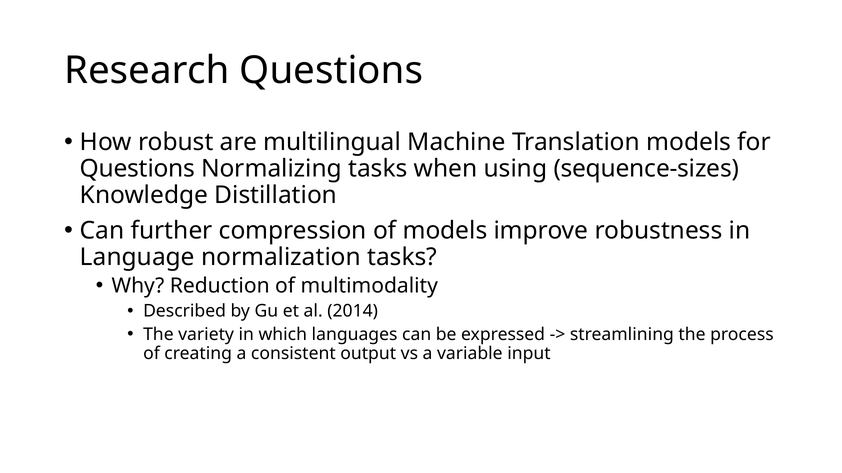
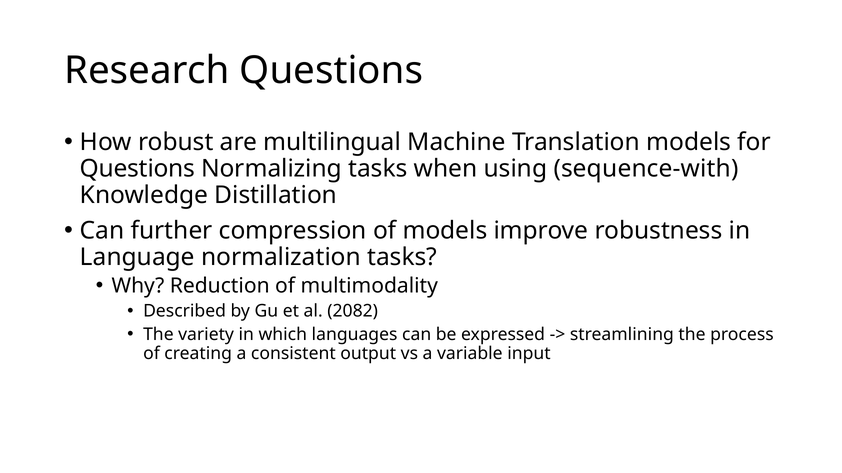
sequence-sizes: sequence-sizes -> sequence-with (646, 169)
2014: 2014 -> 2082 (353, 311)
